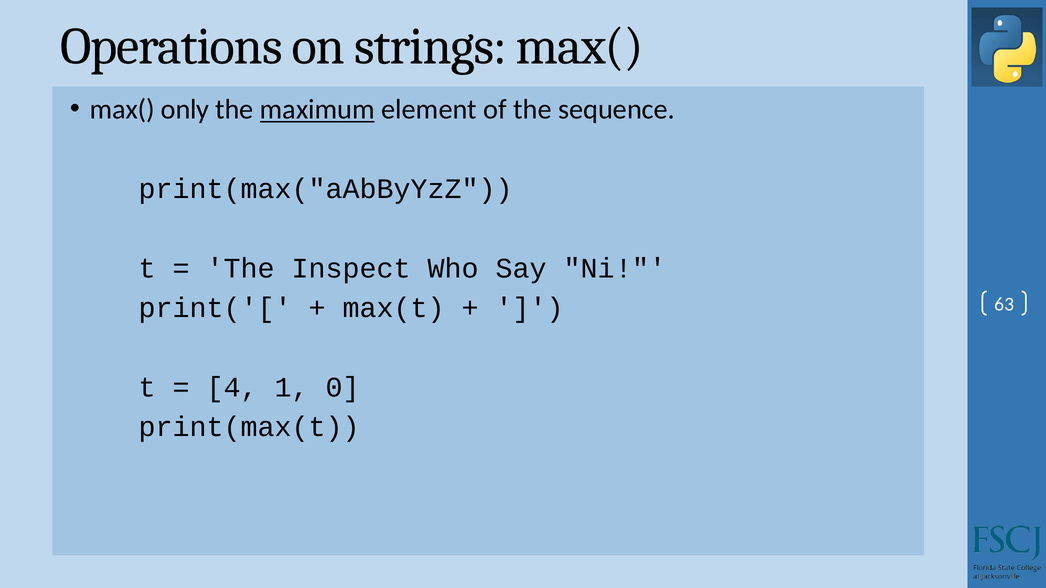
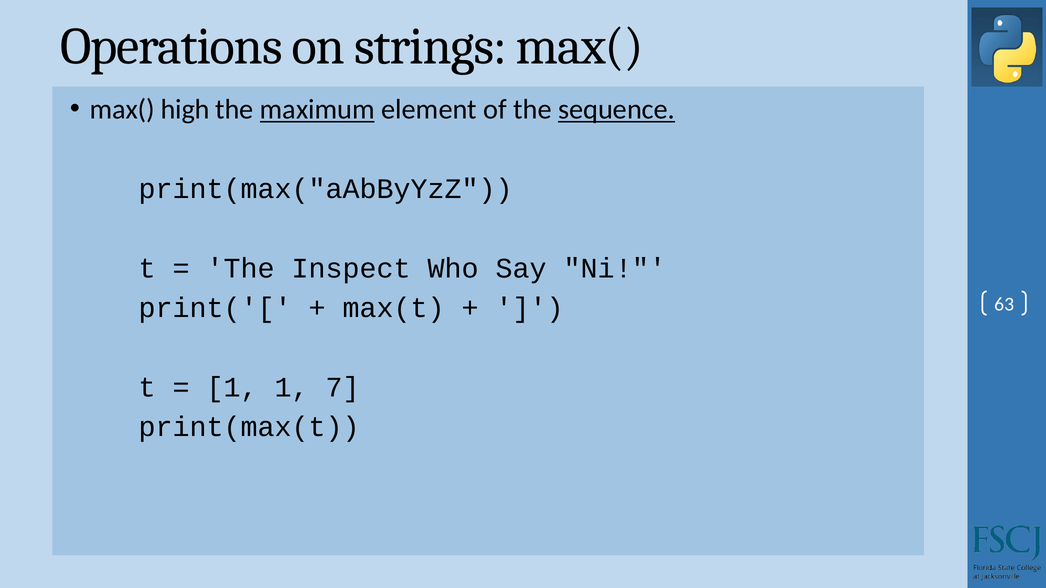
only: only -> high (185, 110)
sequence underline: none -> present (617, 110)
4: 4 -> 1 (232, 388)
0: 0 -> 7 (343, 388)
